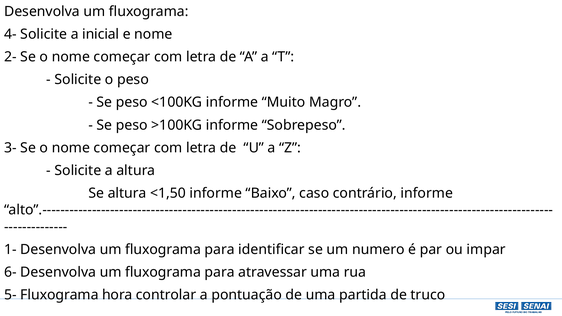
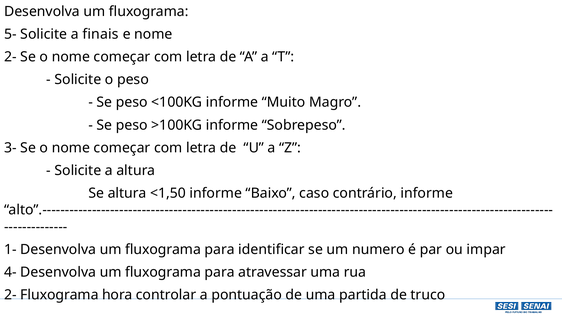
4-: 4- -> 5- (10, 34)
inicial: inicial -> finais (101, 34)
6-: 6- -> 4- (10, 272)
5-: 5- -> 2- (10, 295)
